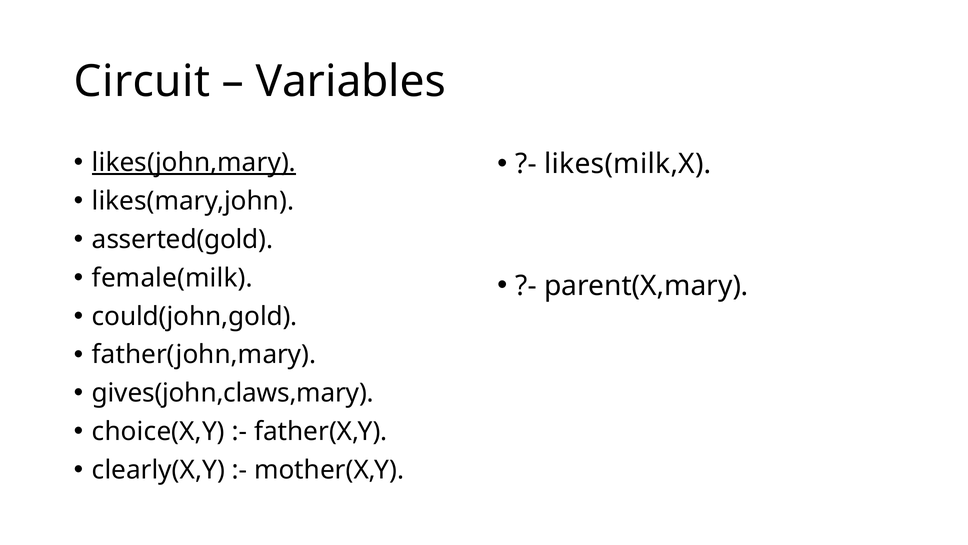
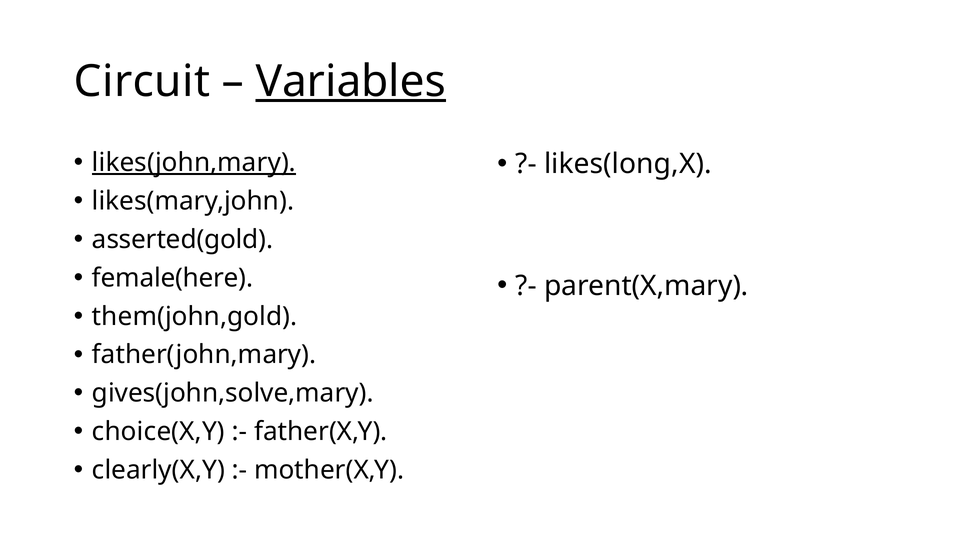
Variables underline: none -> present (351, 81)
likes(milk,X: likes(milk,X -> likes(long,X (628, 164)
female(milk: female(milk -> female(here (172, 278)
could(john,gold: could(john,gold -> them(john,gold (195, 316)
gives(john,claws,mary: gives(john,claws,mary -> gives(john,solve,mary (233, 393)
